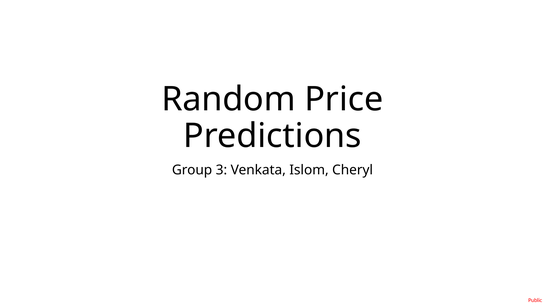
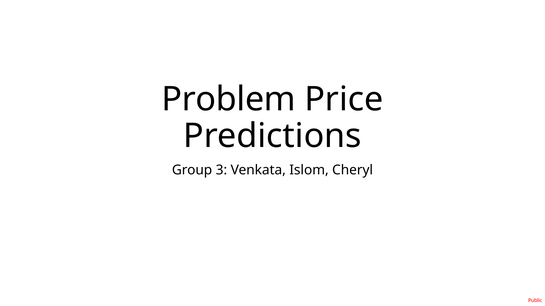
Random: Random -> Problem (229, 99)
